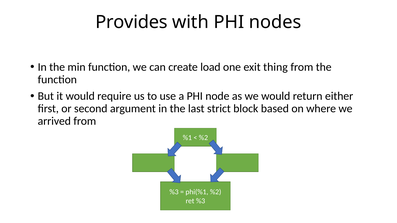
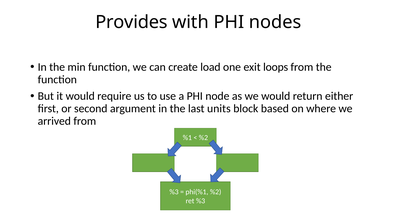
thing: thing -> loops (276, 67)
strict: strict -> units (219, 109)
